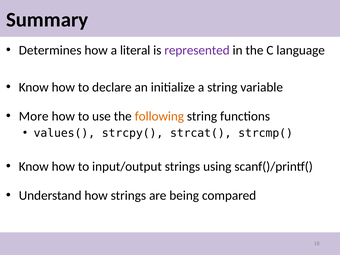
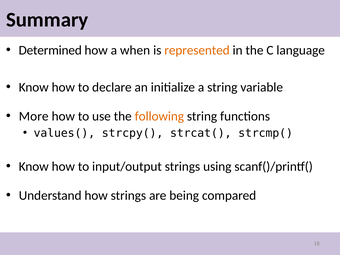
Determines: Determines -> Determined (50, 50)
literal: literal -> when (135, 50)
represented colour: purple -> orange (197, 50)
